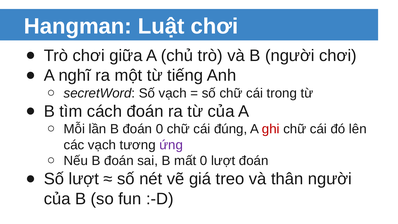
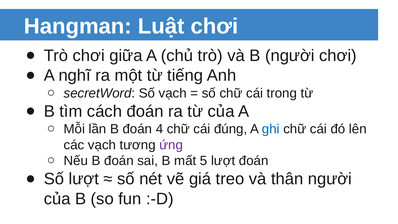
đoán 0: 0 -> 4 (159, 129)
ghi colour: red -> blue (271, 129)
mất 0: 0 -> 5 (204, 161)
